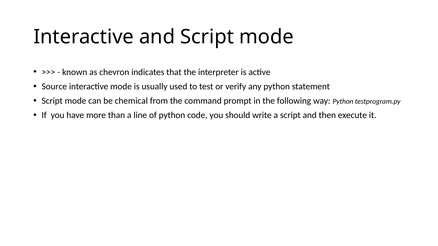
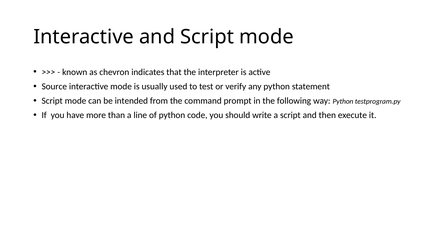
chemical: chemical -> intended (131, 101)
